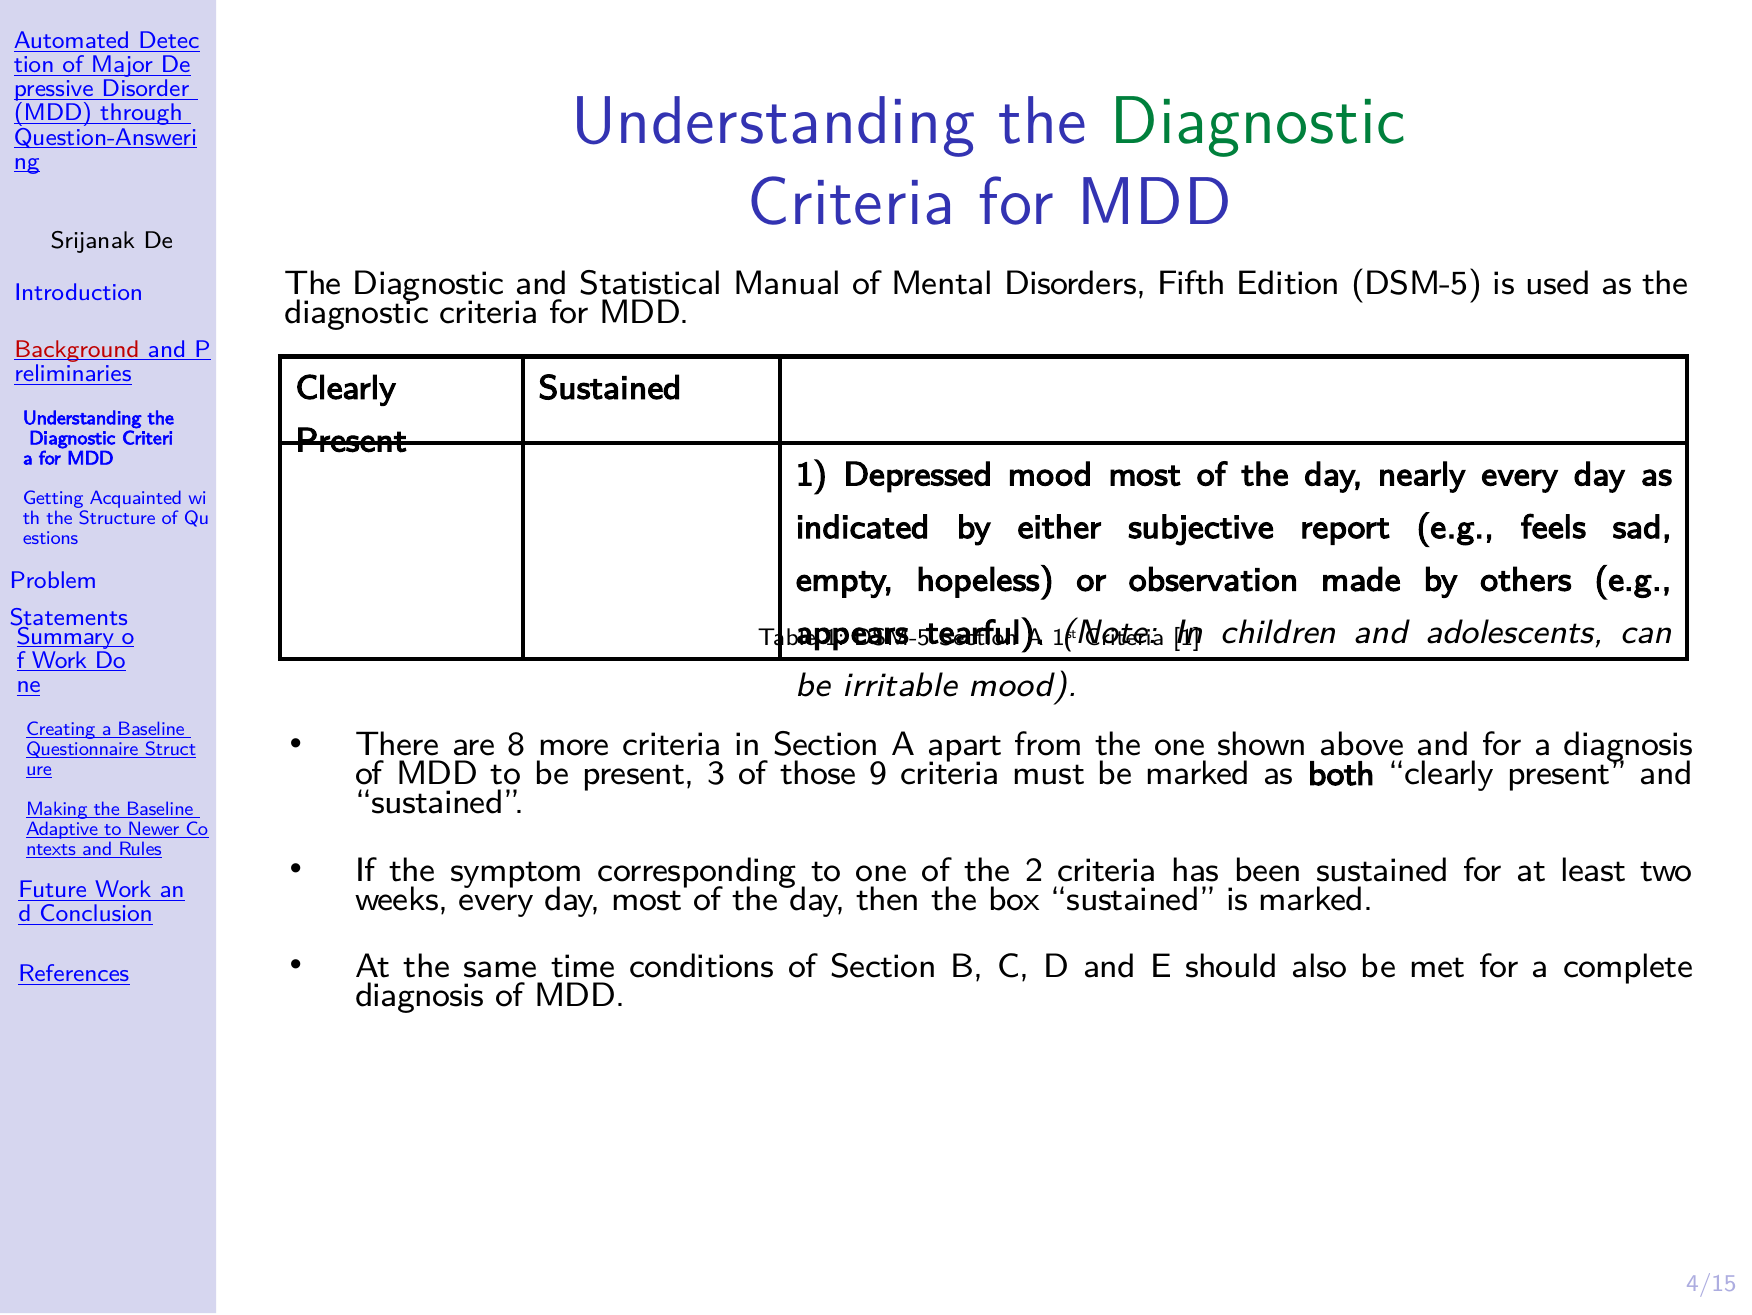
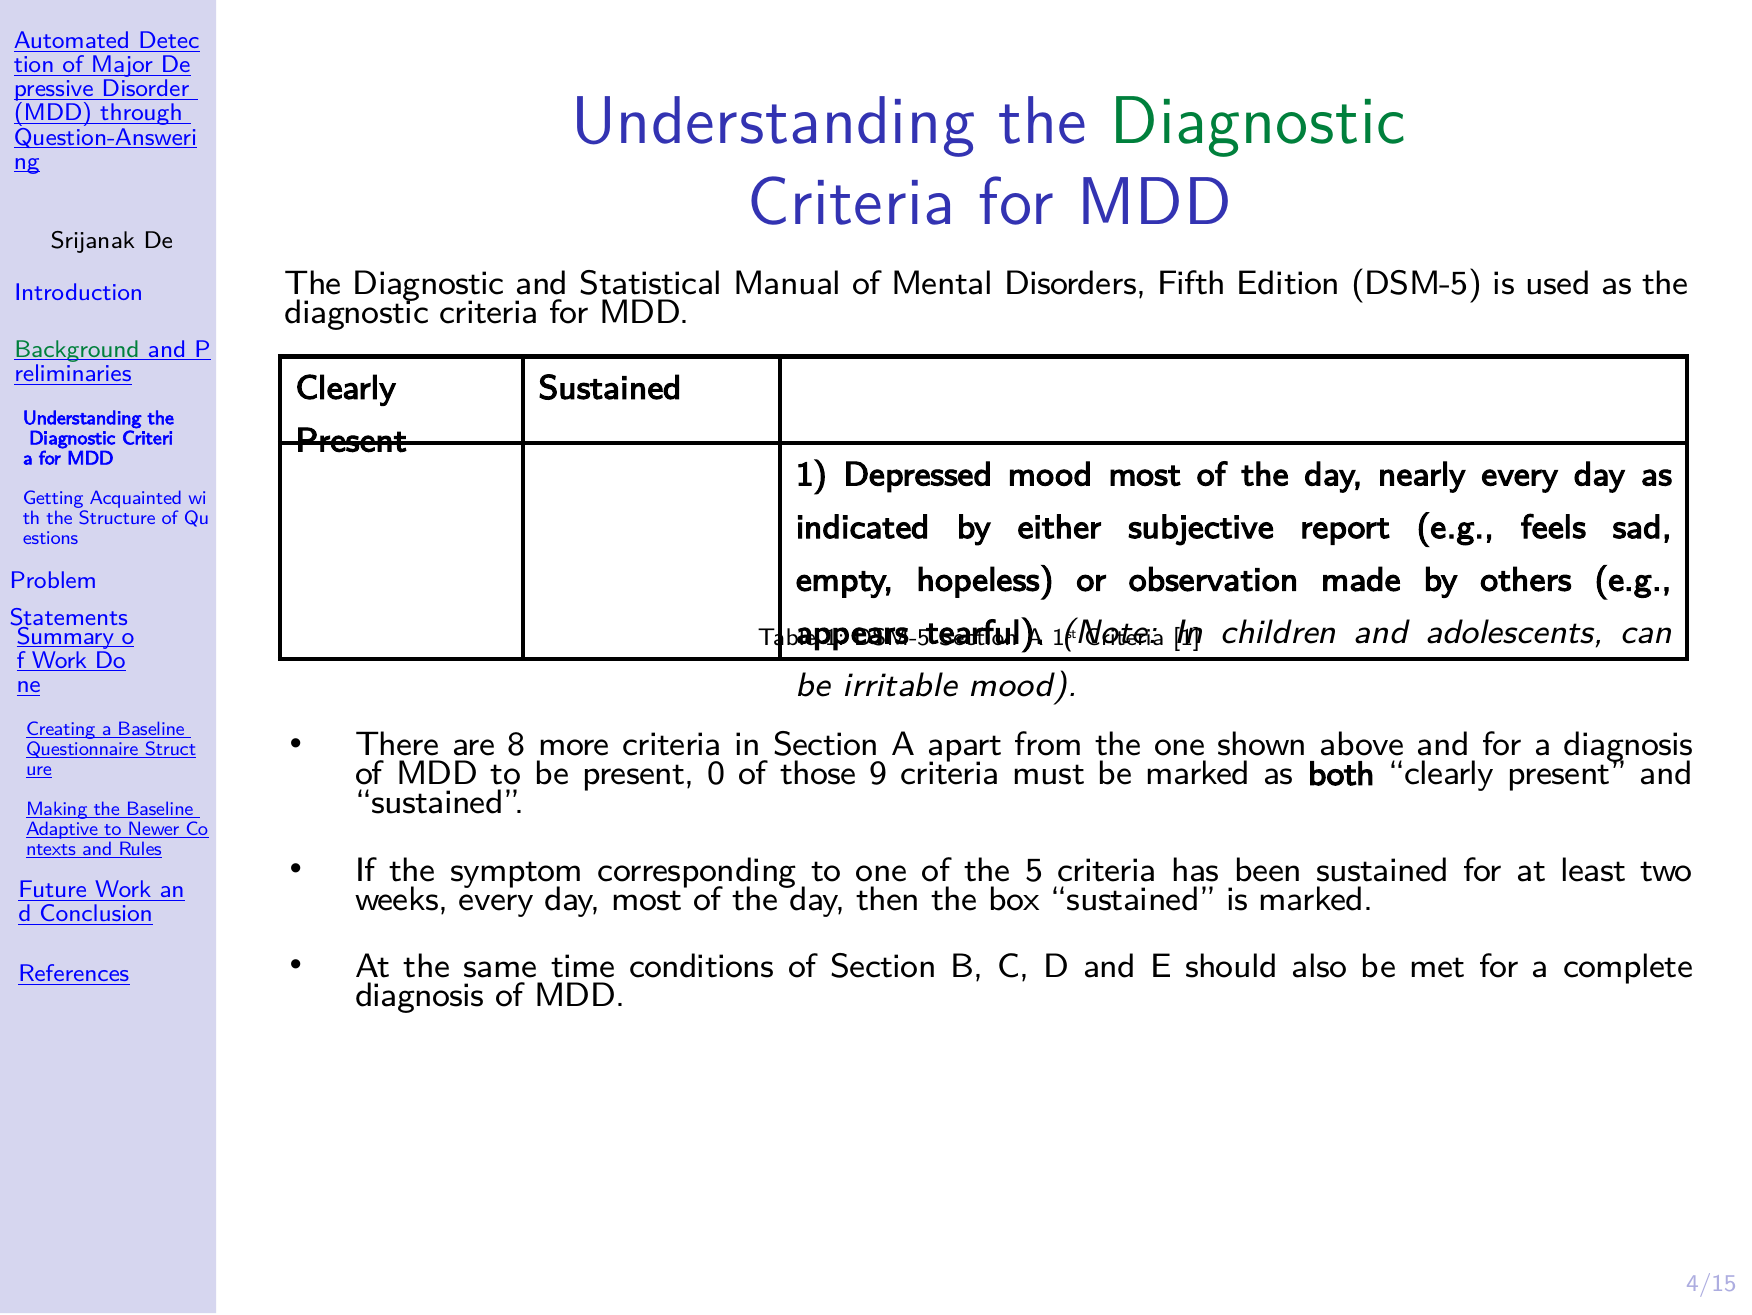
Background colour: red -> green (77, 349)
3: 3 -> 0 (717, 774)
2: 2 -> 5 (1034, 870)
